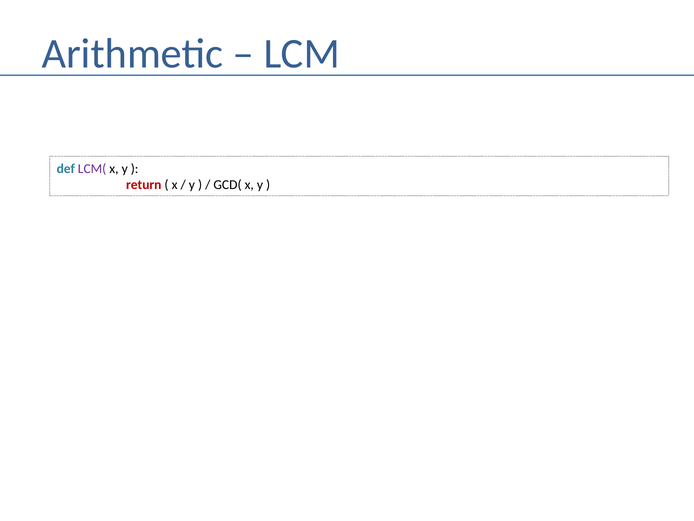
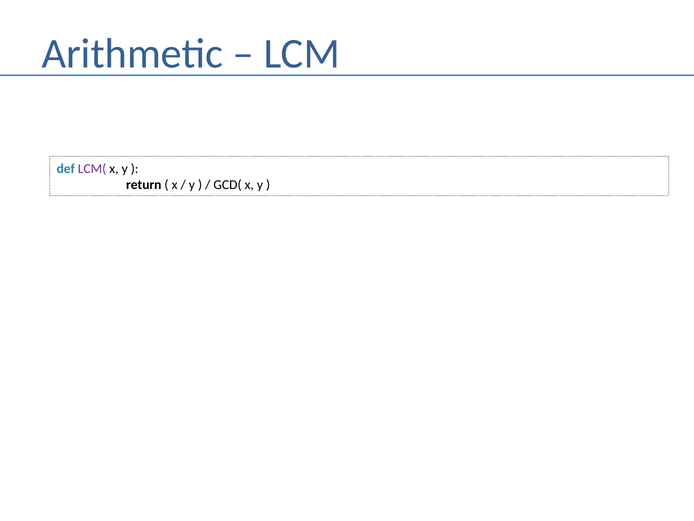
return colour: red -> black (144, 185)
